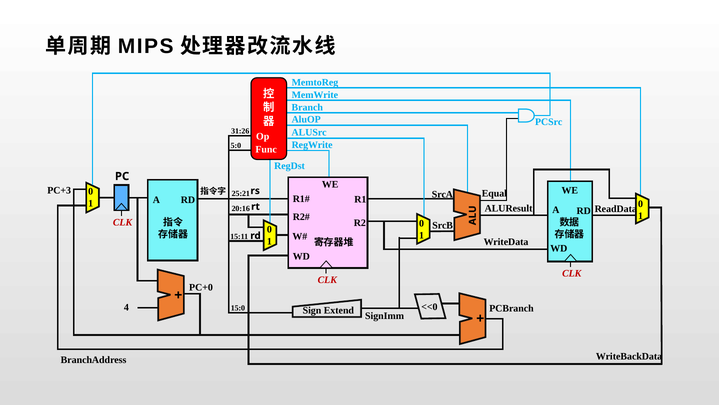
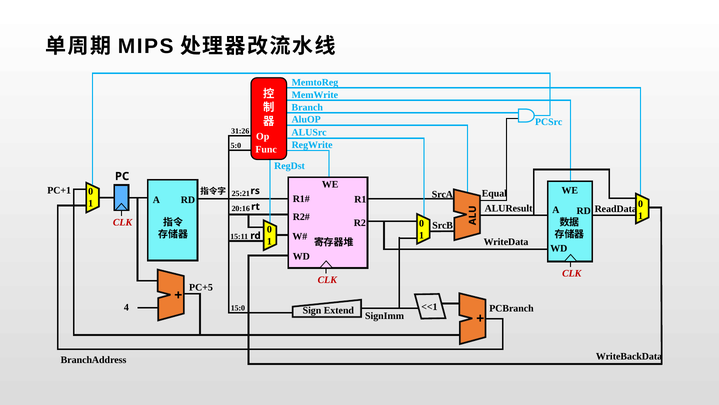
PC+3: PC+3 -> PC+1 (59, 190)
PC+0: PC+0 -> PC+5 (201, 287)
<<0: <<0 -> <<1 (429, 306)
